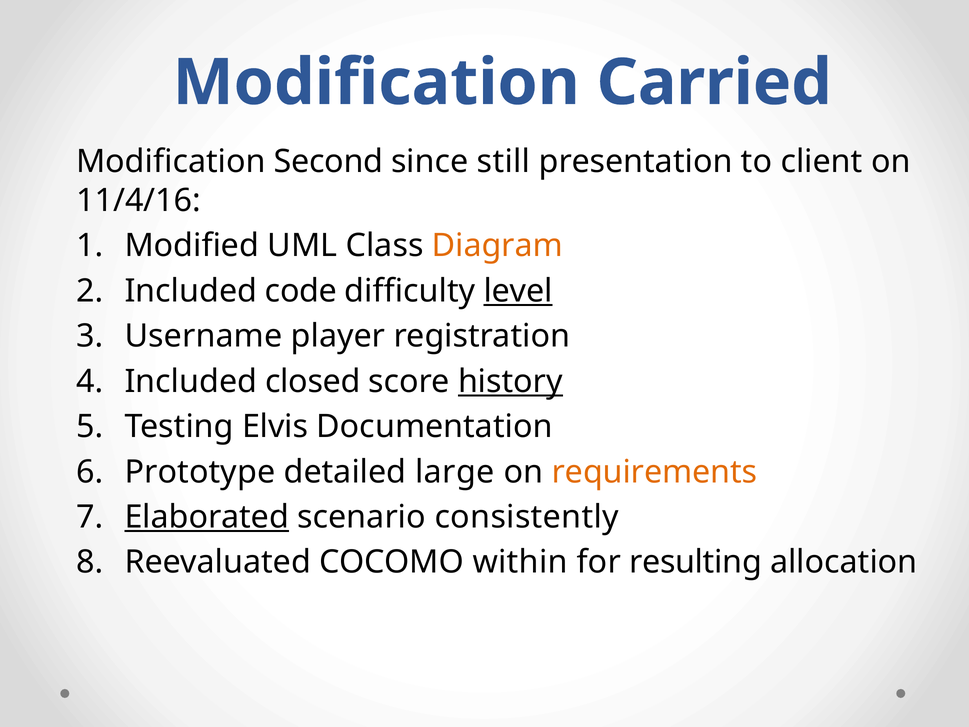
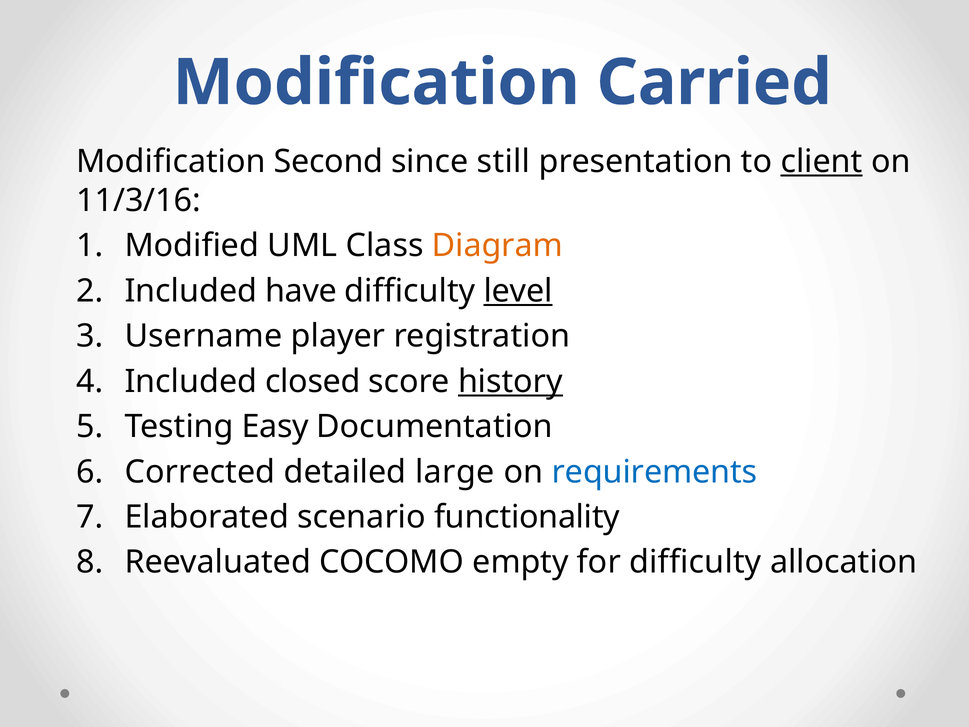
client underline: none -> present (822, 162)
11/4/16: 11/4/16 -> 11/3/16 (139, 200)
code: code -> have (301, 291)
Elvis: Elvis -> Easy (275, 426)
Prototype: Prototype -> Corrected (200, 472)
requirements colour: orange -> blue (654, 472)
Elaborated underline: present -> none (207, 517)
consistently: consistently -> functionality (527, 517)
within: within -> empty (520, 562)
for resulting: resulting -> difficulty (695, 562)
